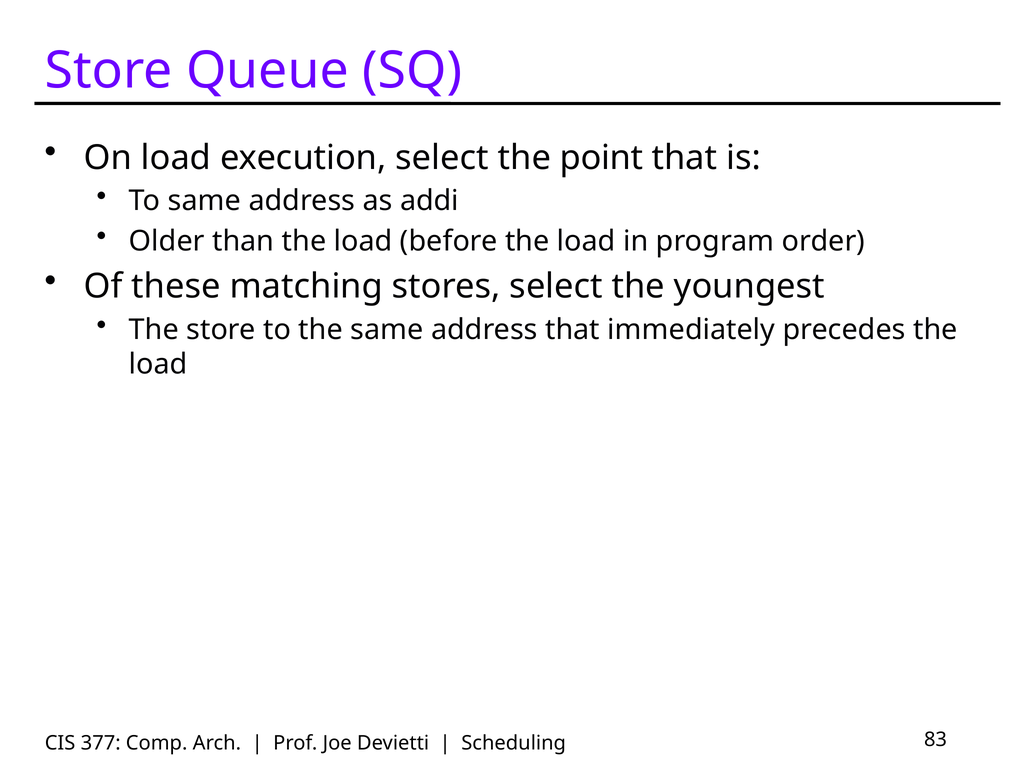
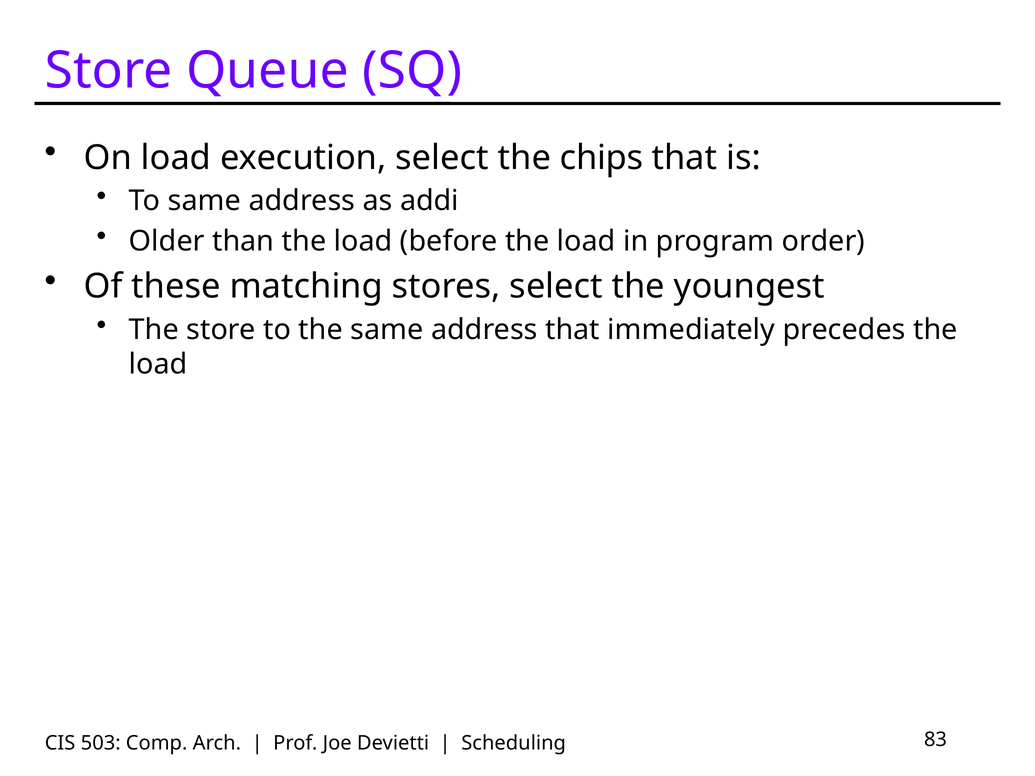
point: point -> chips (602, 158)
377: 377 -> 503 (101, 743)
